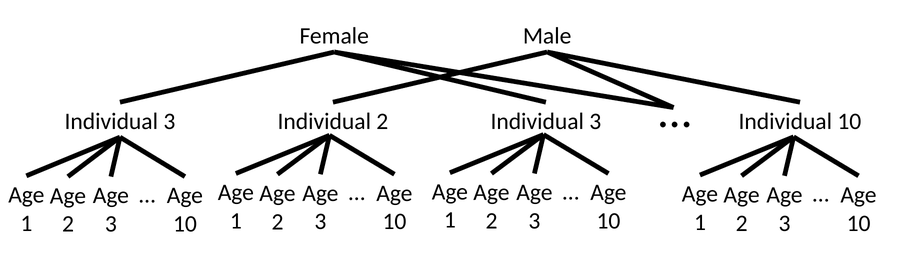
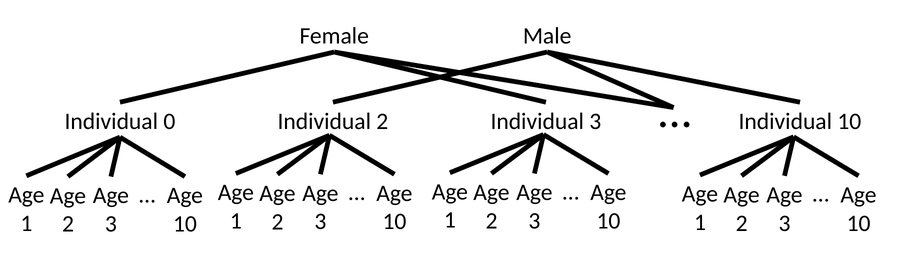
3: 3 -> 0 (169, 121)
